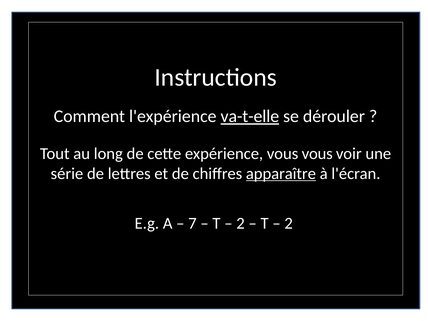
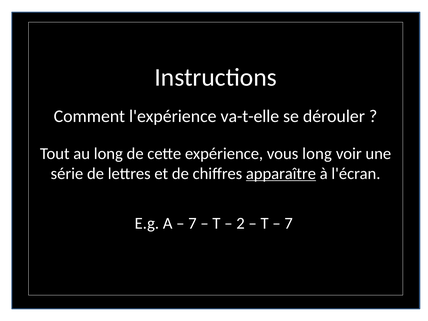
va-t-elle underline: present -> none (250, 116)
vous vous: vous -> long (317, 154)
2: 2 -> 7 (289, 223)
